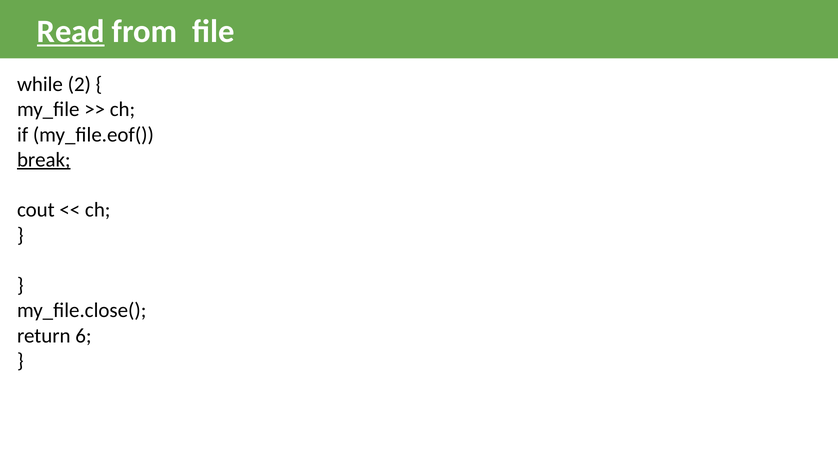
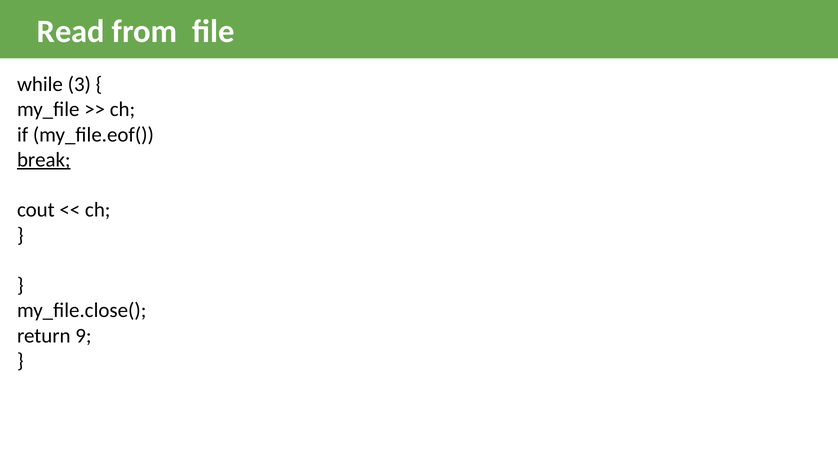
Read underline: present -> none (71, 31)
2: 2 -> 3 (79, 85)
6: 6 -> 9 (83, 336)
